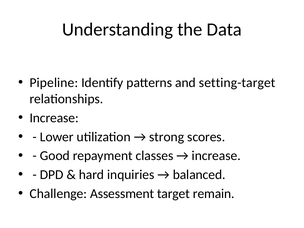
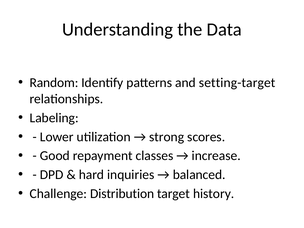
Pipeline: Pipeline -> Random (54, 83)
Increase: Increase -> Labeling (54, 118)
Assessment: Assessment -> Distribution (122, 194)
remain: remain -> history (214, 194)
